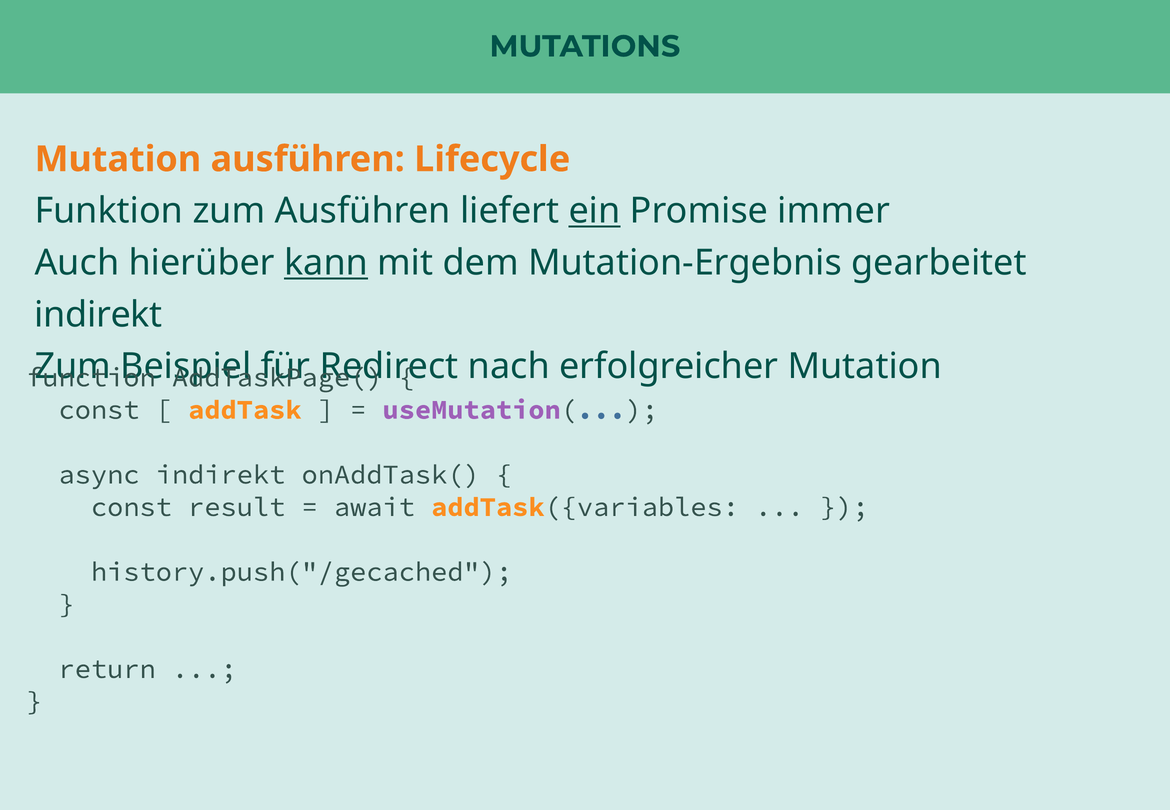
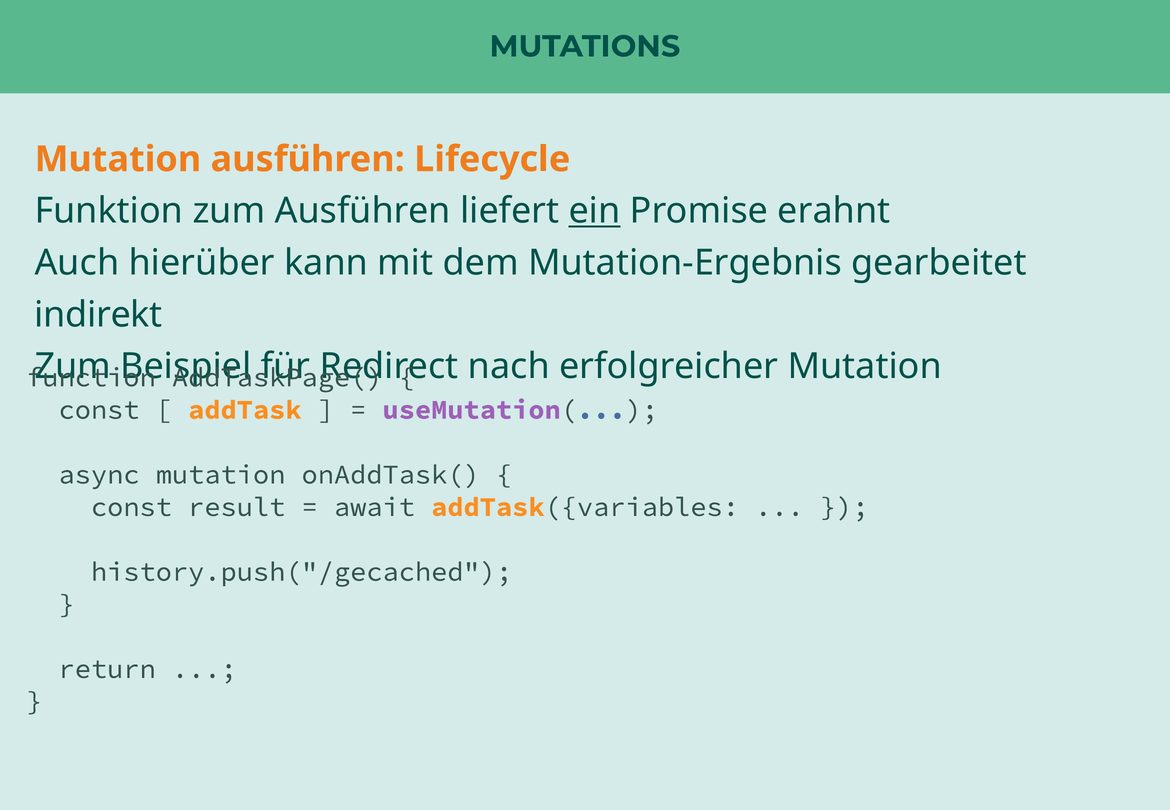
immer: immer -> erahnt (834, 211)
kann underline: present -> none (326, 263)
async indirekt: indirekt -> mutation (221, 475)
